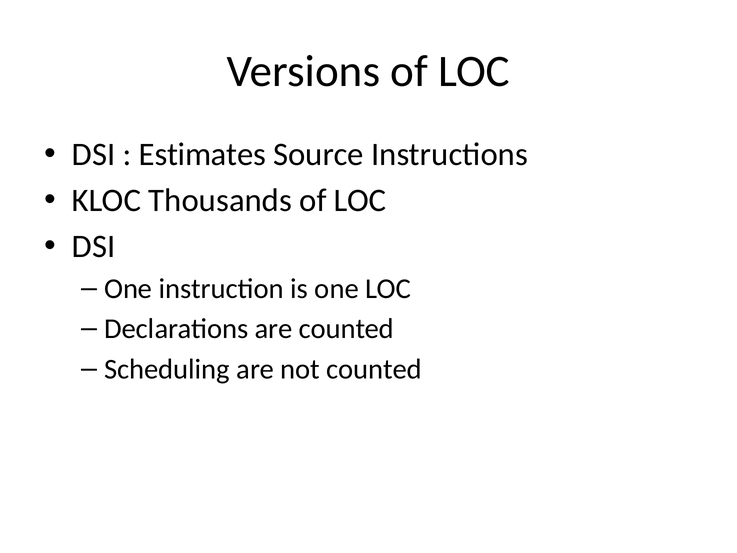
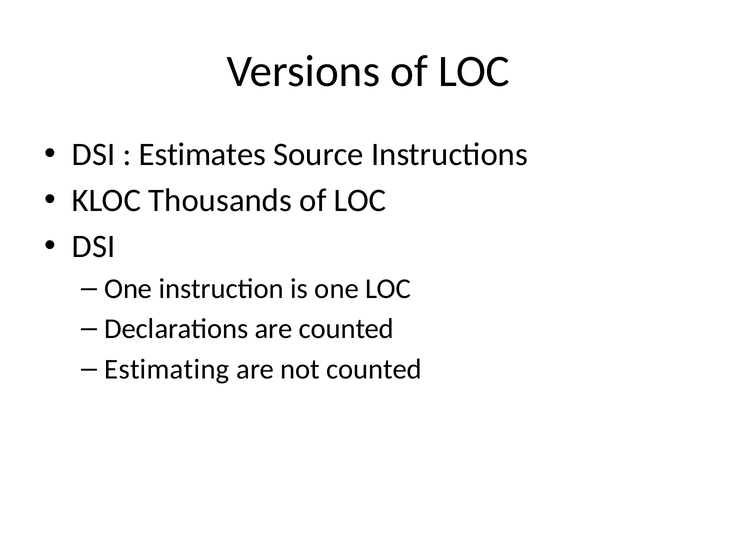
Scheduling: Scheduling -> Estimating (167, 369)
